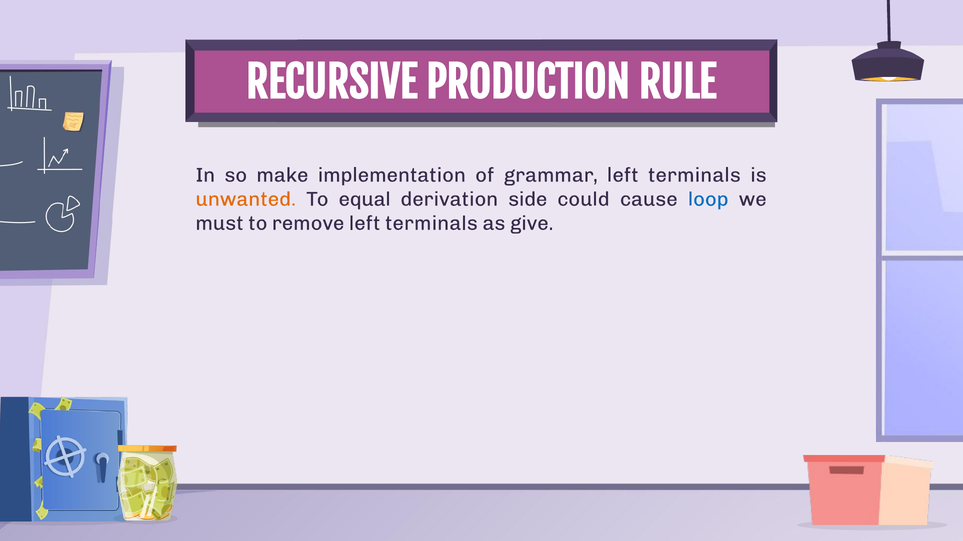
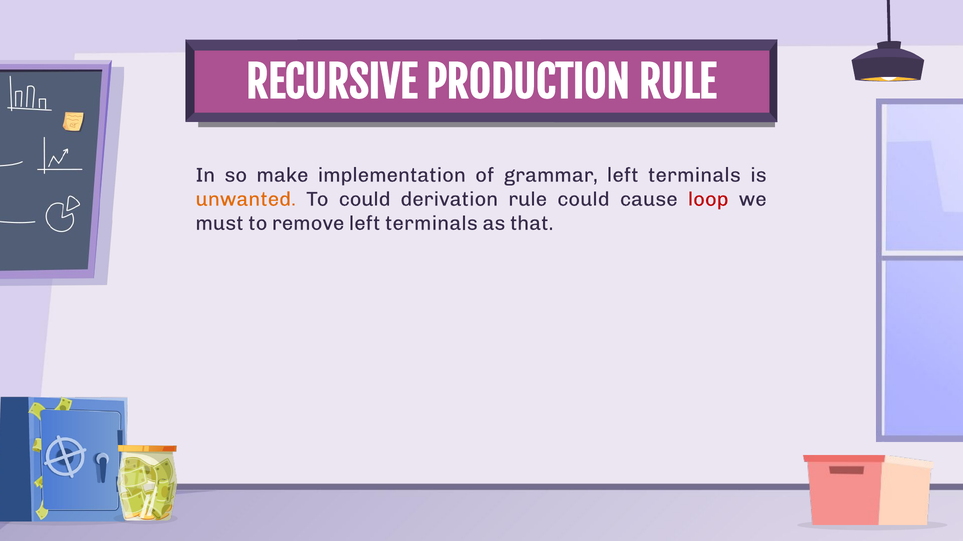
To equal: equal -> could (365, 199)
derivation side: side -> rule (528, 199)
loop colour: blue -> red (708, 199)
give: give -> that (532, 223)
